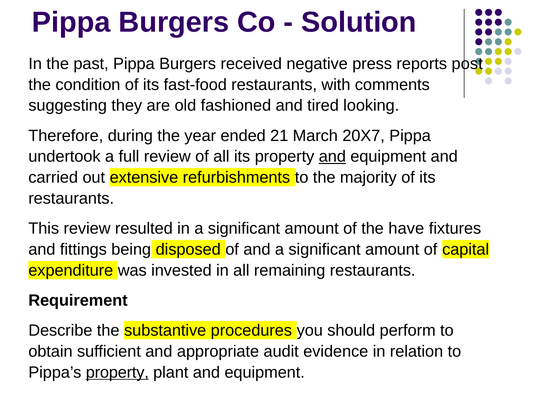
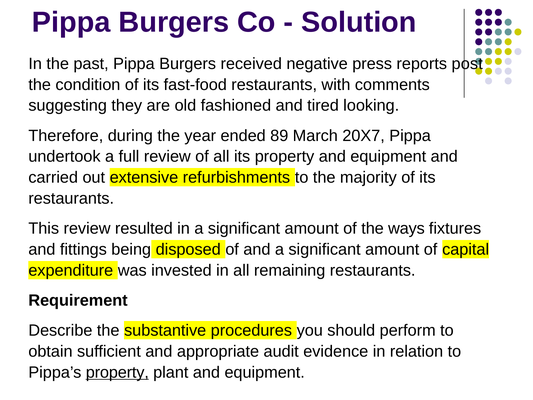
21: 21 -> 89 (279, 136)
and underline: present -> none (332, 156)
have: have -> ways (406, 228)
